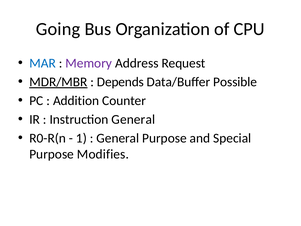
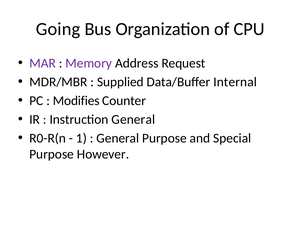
MAR colour: blue -> purple (43, 63)
MDR/MBR underline: present -> none (58, 82)
Depends: Depends -> Supplied (120, 82)
Possible: Possible -> Internal (235, 82)
Addition: Addition -> Modifies (76, 101)
Modifies: Modifies -> However (103, 154)
